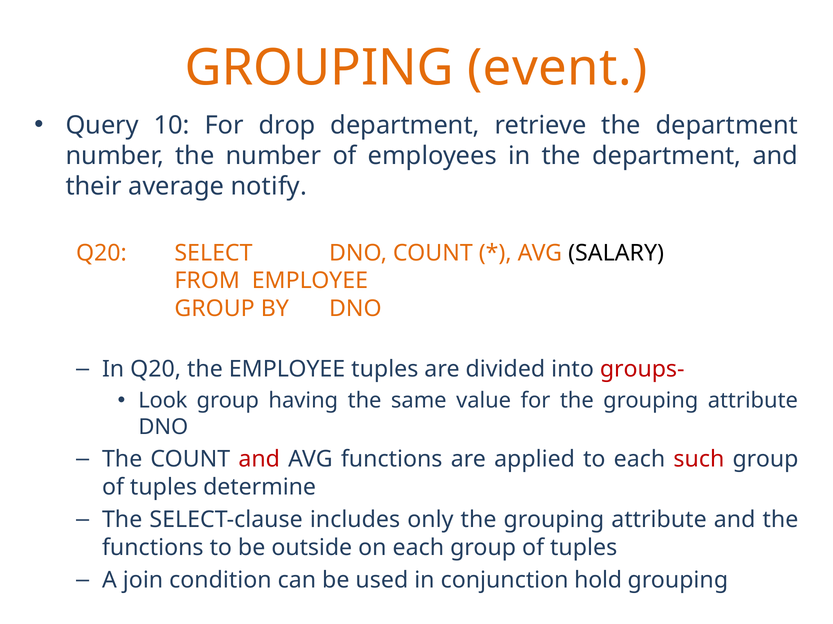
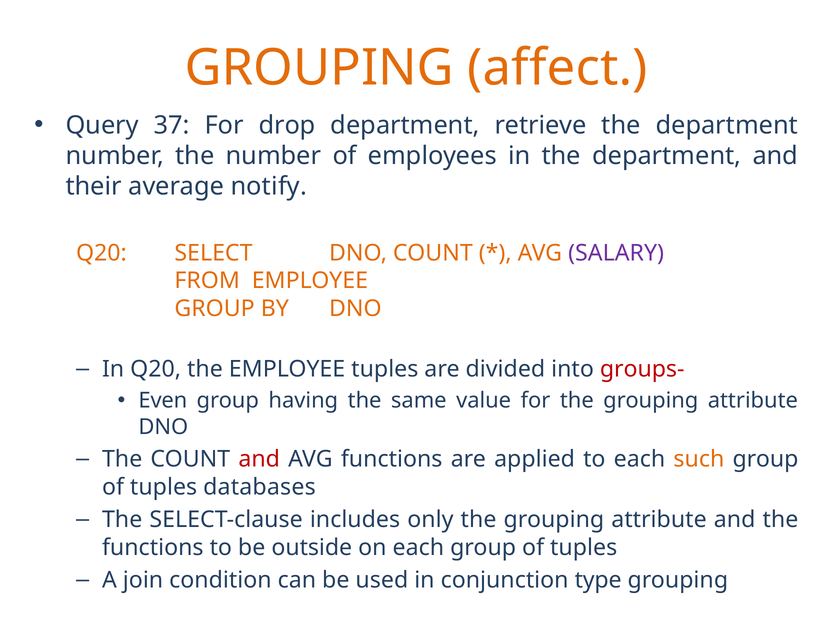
event: event -> affect (558, 68)
10: 10 -> 37 (172, 125)
SALARY colour: black -> purple (616, 253)
Look: Look -> Even (163, 401)
such colour: red -> orange (699, 460)
determine: determine -> databases (259, 488)
hold: hold -> type (598, 581)
